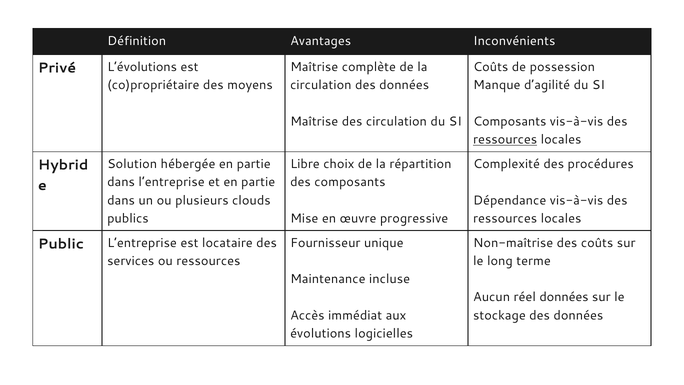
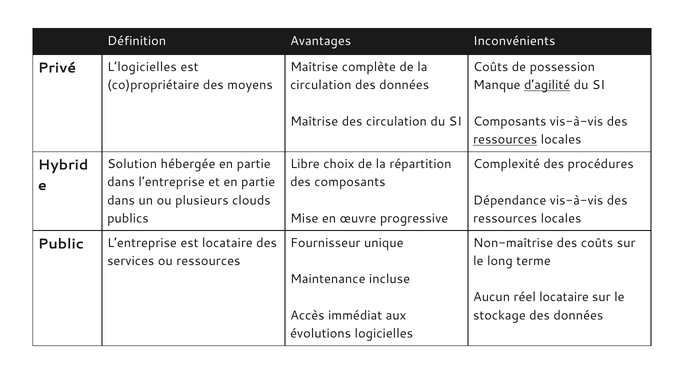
L’évolutions: L’évolutions -> L’logicielles (142, 67)
d’agilité underline: none -> present (547, 85)
réel données: données -> locataire (564, 297)
